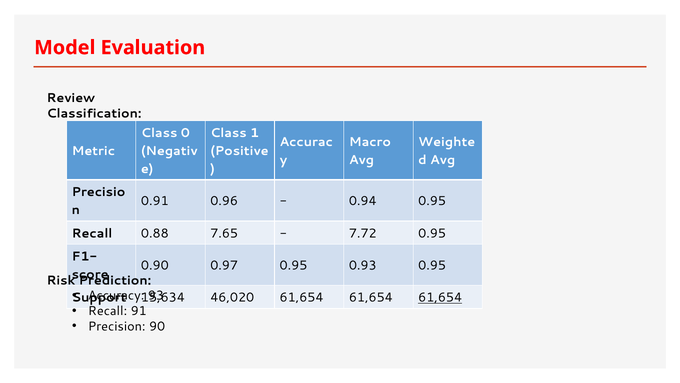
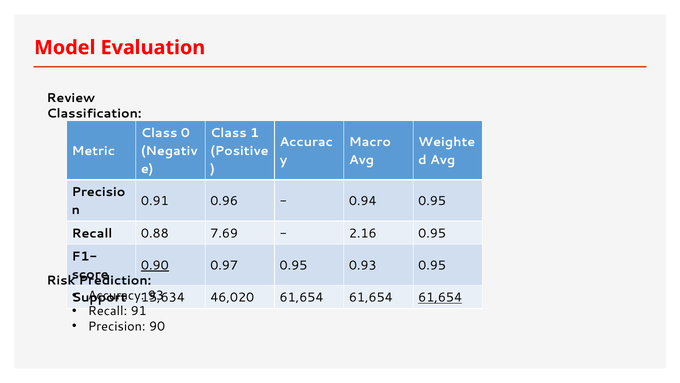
7.65: 7.65 -> 7.69 (224, 233)
7.72: 7.72 -> 2.16 (363, 233)
0.90 underline: none -> present (155, 265)
